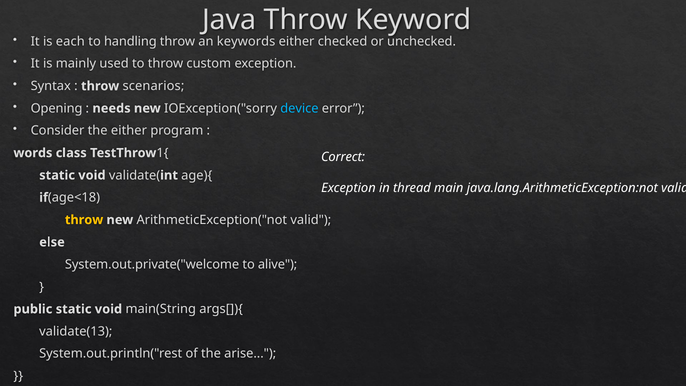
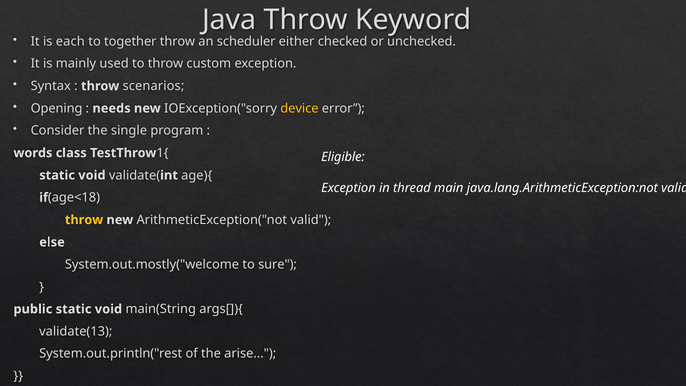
handling: handling -> together (130, 41)
keywords: keywords -> scheduler (246, 41)
device colour: light blue -> yellow (299, 108)
the either: either -> single (129, 131)
Correct: Correct -> Eligible (343, 157)
System.out.private("welcome: System.out.private("welcome -> System.out.mostly("welcome (152, 264)
alive: alive -> sure (278, 264)
